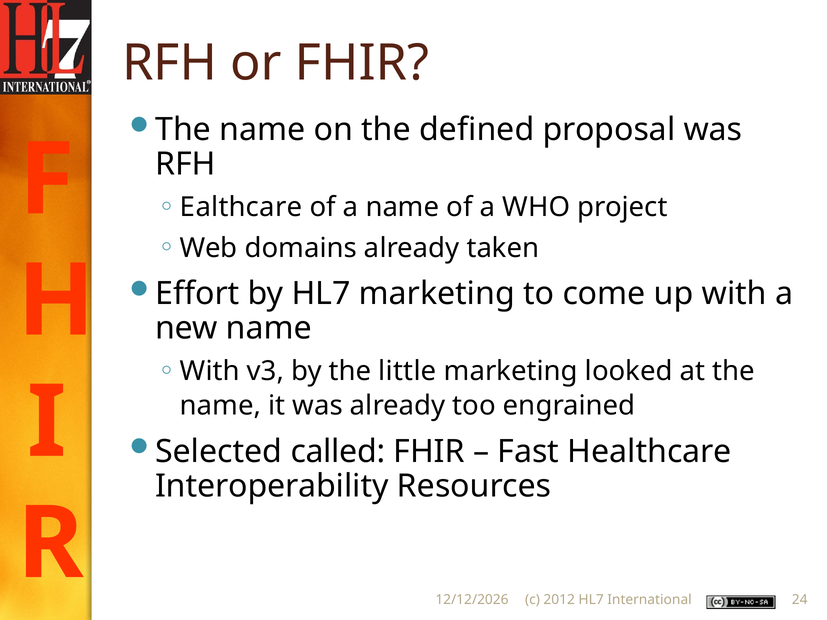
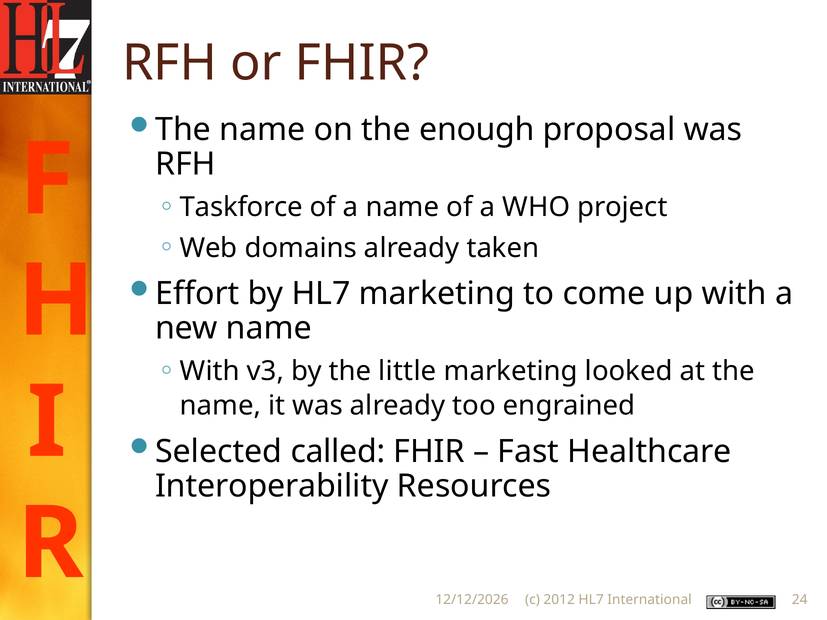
defined: defined -> enough (477, 130)
Ealthcare: Ealthcare -> Taskforce (241, 207)
